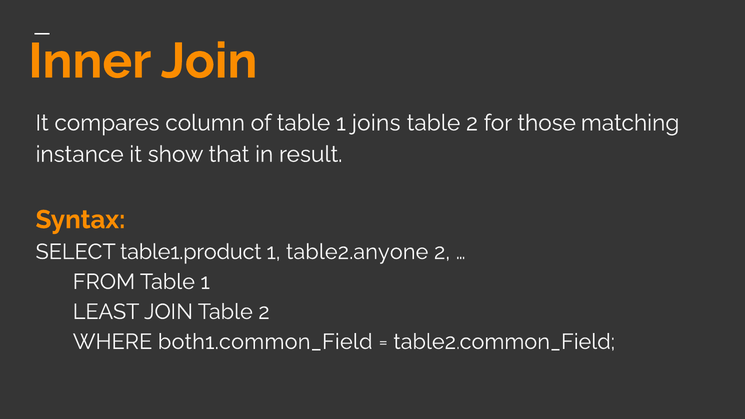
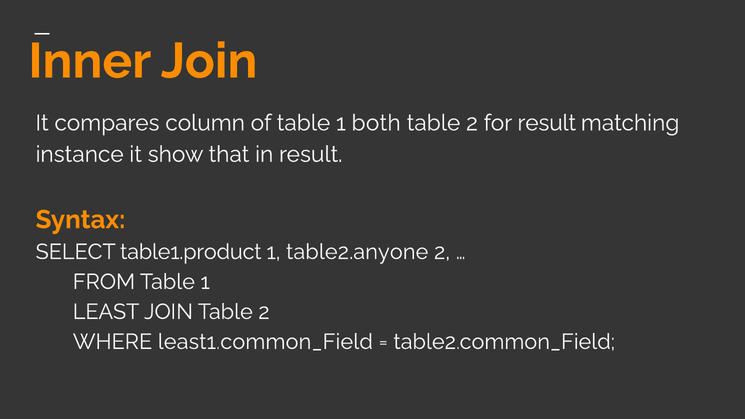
joins: joins -> both (376, 123)
for those: those -> result (547, 123)
both1.common_Field: both1.common_Field -> least1.common_Field (265, 342)
